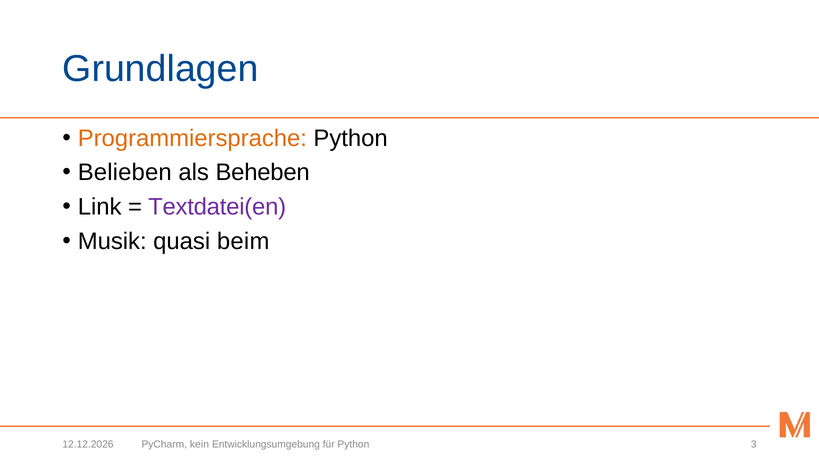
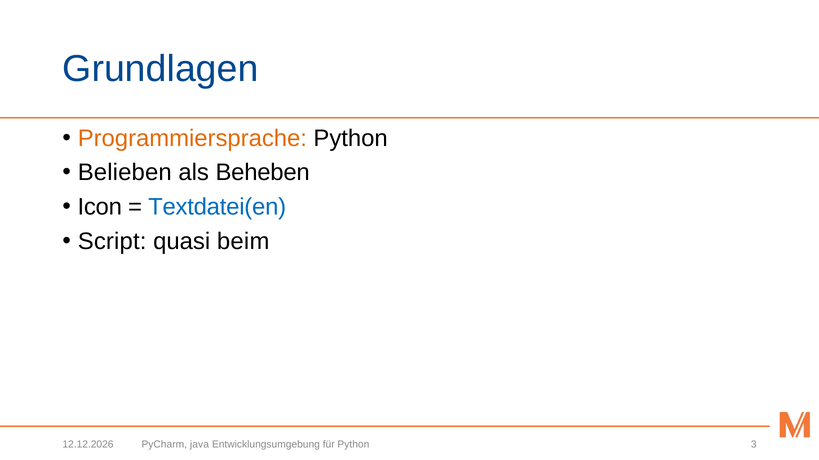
Link: Link -> Icon (100, 207)
Textdatei(en colour: purple -> blue (217, 207)
Musik: Musik -> Script (112, 241)
kein: kein -> java (199, 445)
